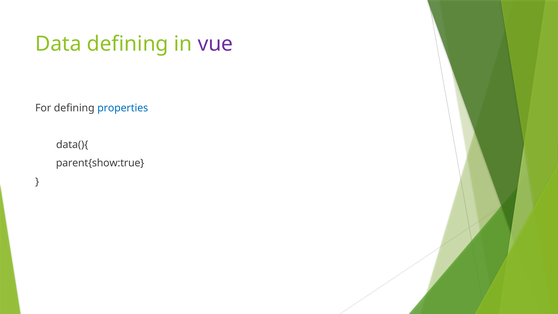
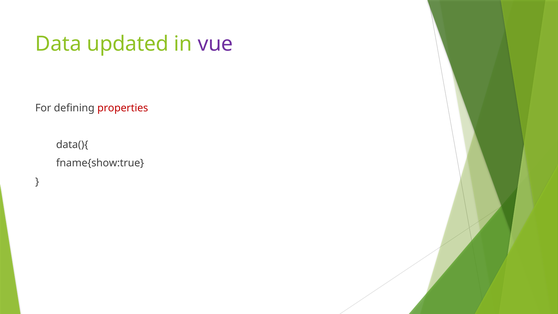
Data defining: defining -> updated (128, 44)
properties colour: blue -> red (123, 108)
parent{show:true: parent{show:true -> fname{show:true (100, 163)
